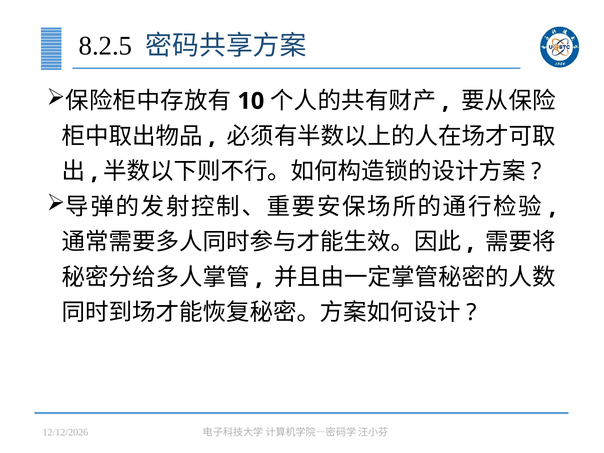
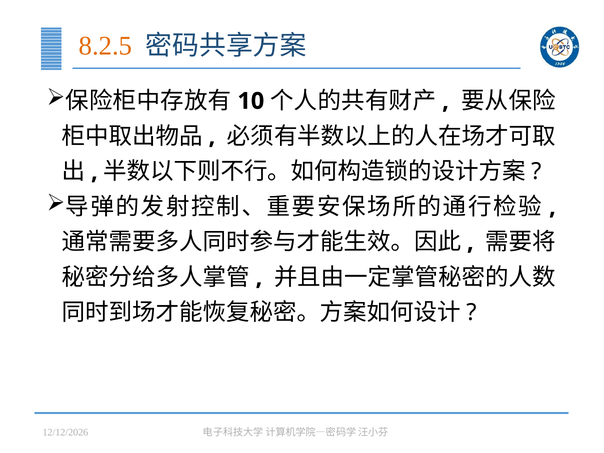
8.2.5 colour: black -> orange (105, 46)
